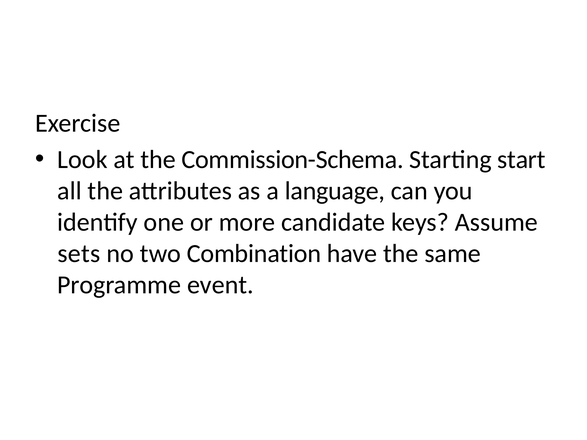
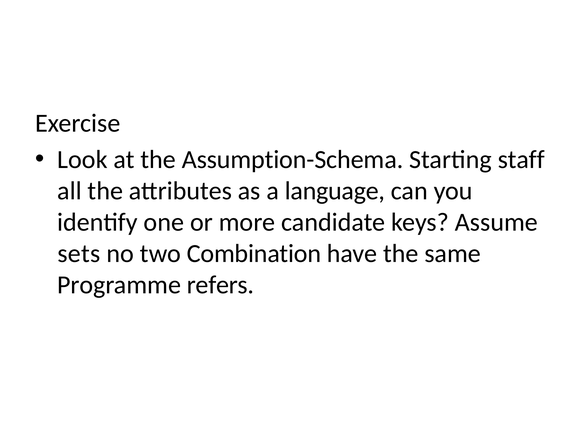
Commission-Schema: Commission-Schema -> Assumption-Schema (293, 160)
start: start -> staff (521, 160)
event: event -> refers (220, 285)
